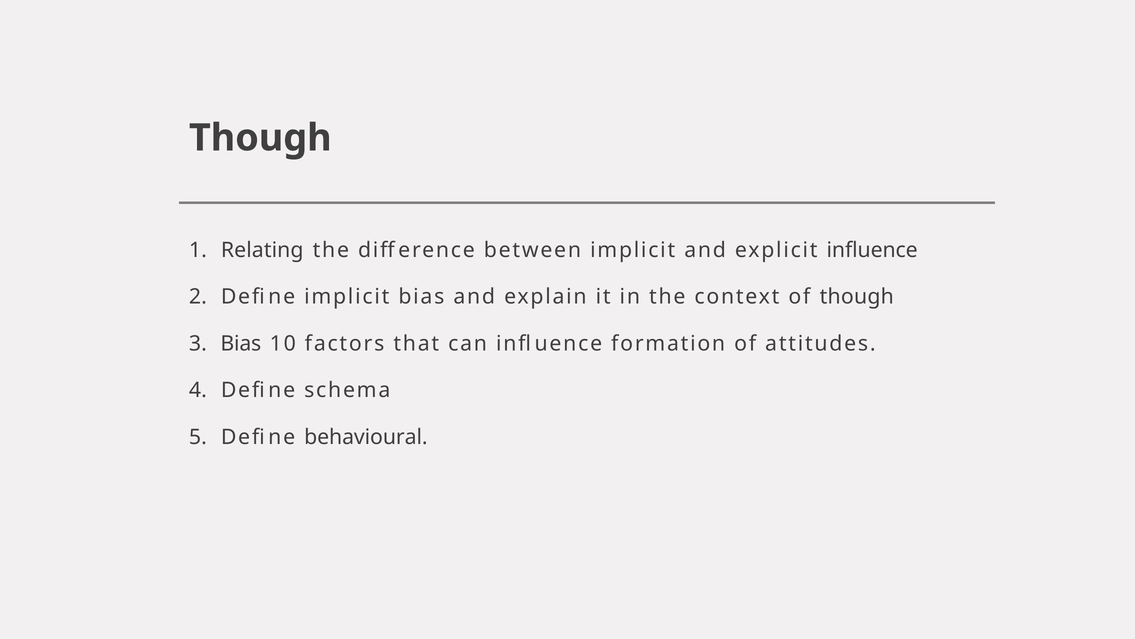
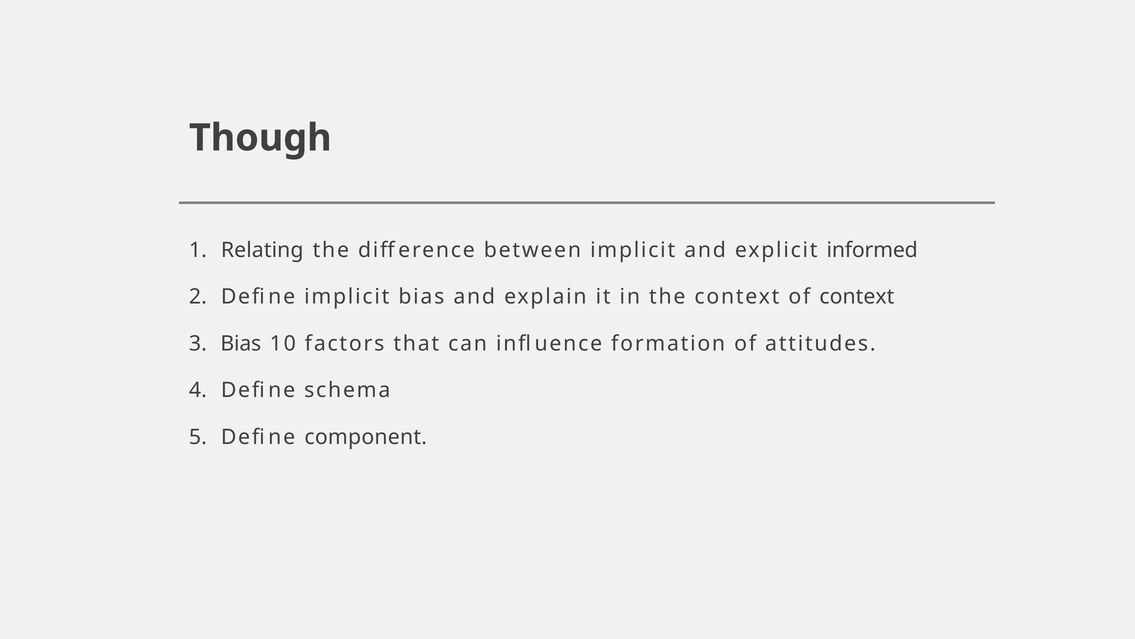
explicit influence: influence -> informed (872, 250)
of though: though -> context (857, 297)
behavioural: behavioural -> component (366, 437)
